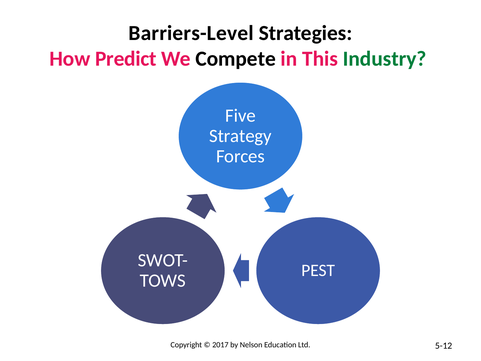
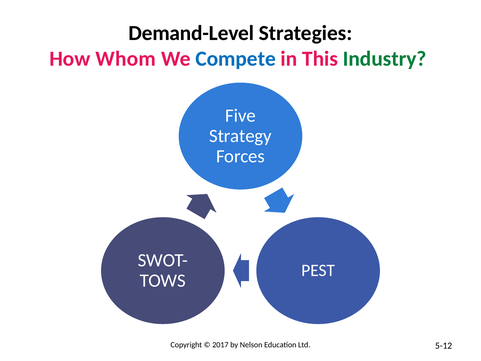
Barriers-Level: Barriers-Level -> Demand-Level (191, 33)
Predict: Predict -> Whom (126, 59)
Compete colour: black -> blue (236, 59)
